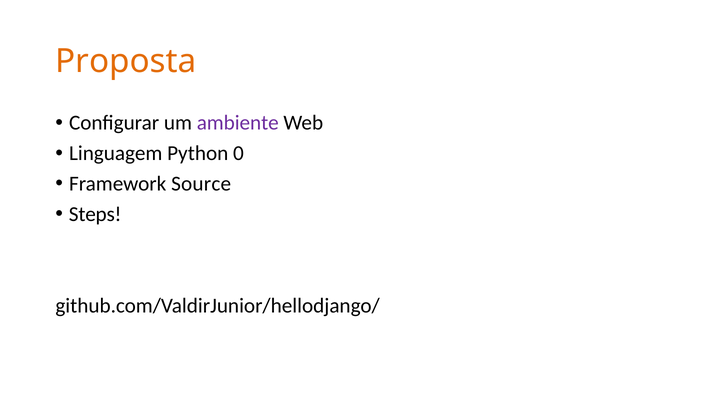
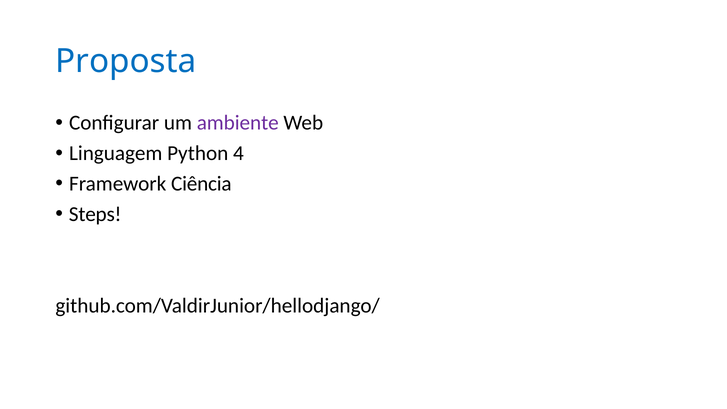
Proposta colour: orange -> blue (126, 61)
0: 0 -> 4 (238, 153)
Source: Source -> Ciência (201, 184)
